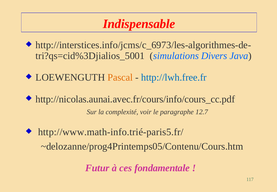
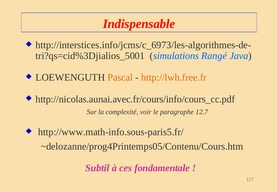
Divers: Divers -> Rangé (214, 56)
http://lwh.free.fr colour: blue -> orange (174, 77)
http://www.math-info.trié-paris5.fr/: http://www.math-info.trié-paris5.fr/ -> http://www.math-info.sous-paris5.fr/ (111, 132)
Futur: Futur -> Subtil (97, 168)
